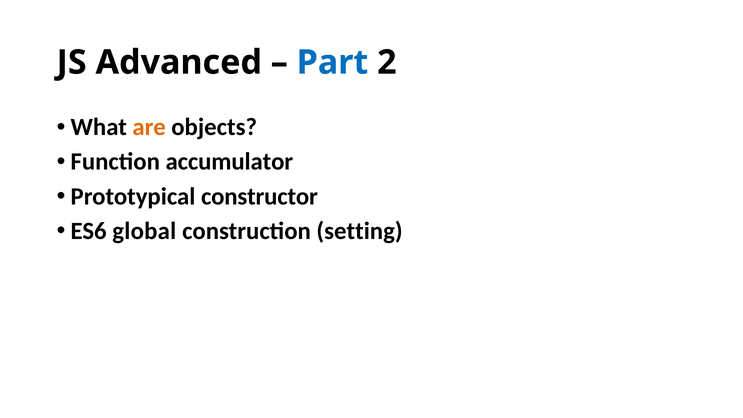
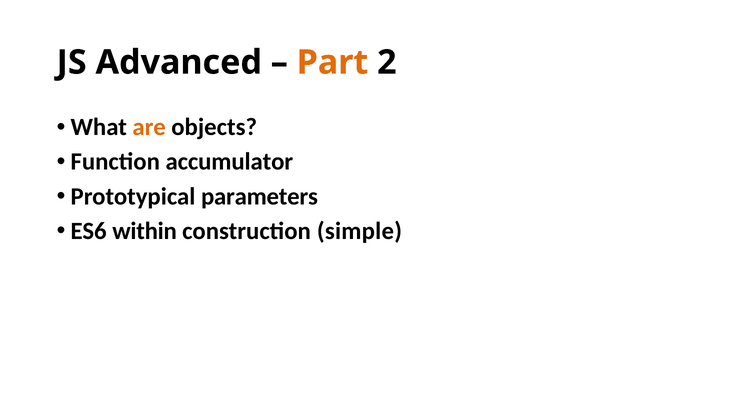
Part colour: blue -> orange (332, 62)
constructor: constructor -> parameters (259, 196)
global: global -> within (145, 231)
setting: setting -> simple (359, 231)
